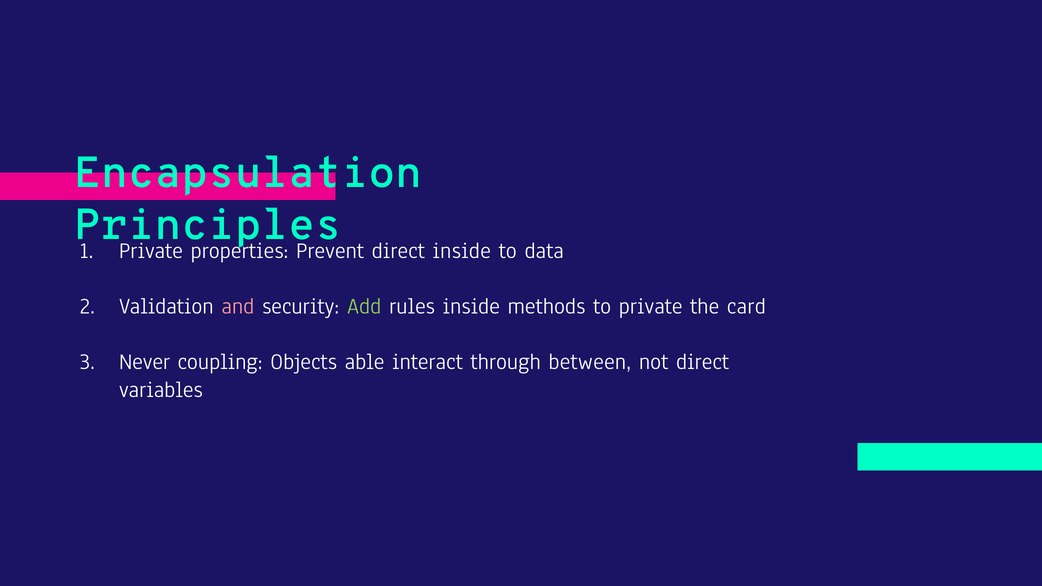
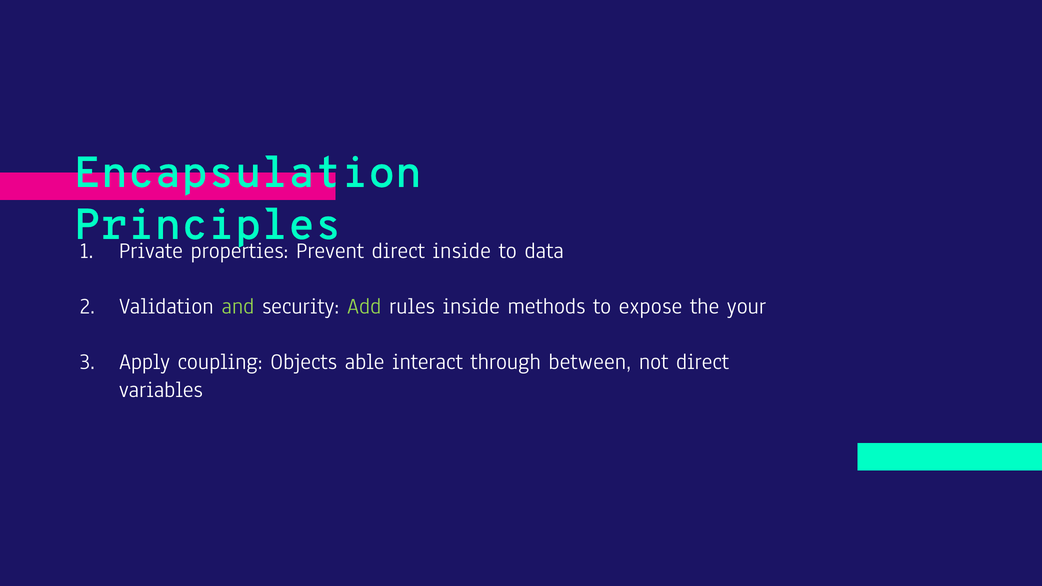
and colour: pink -> light green (238, 306)
to private: private -> expose (651, 306)
card: card -> your (747, 306)
Never: Never -> Apply (145, 362)
